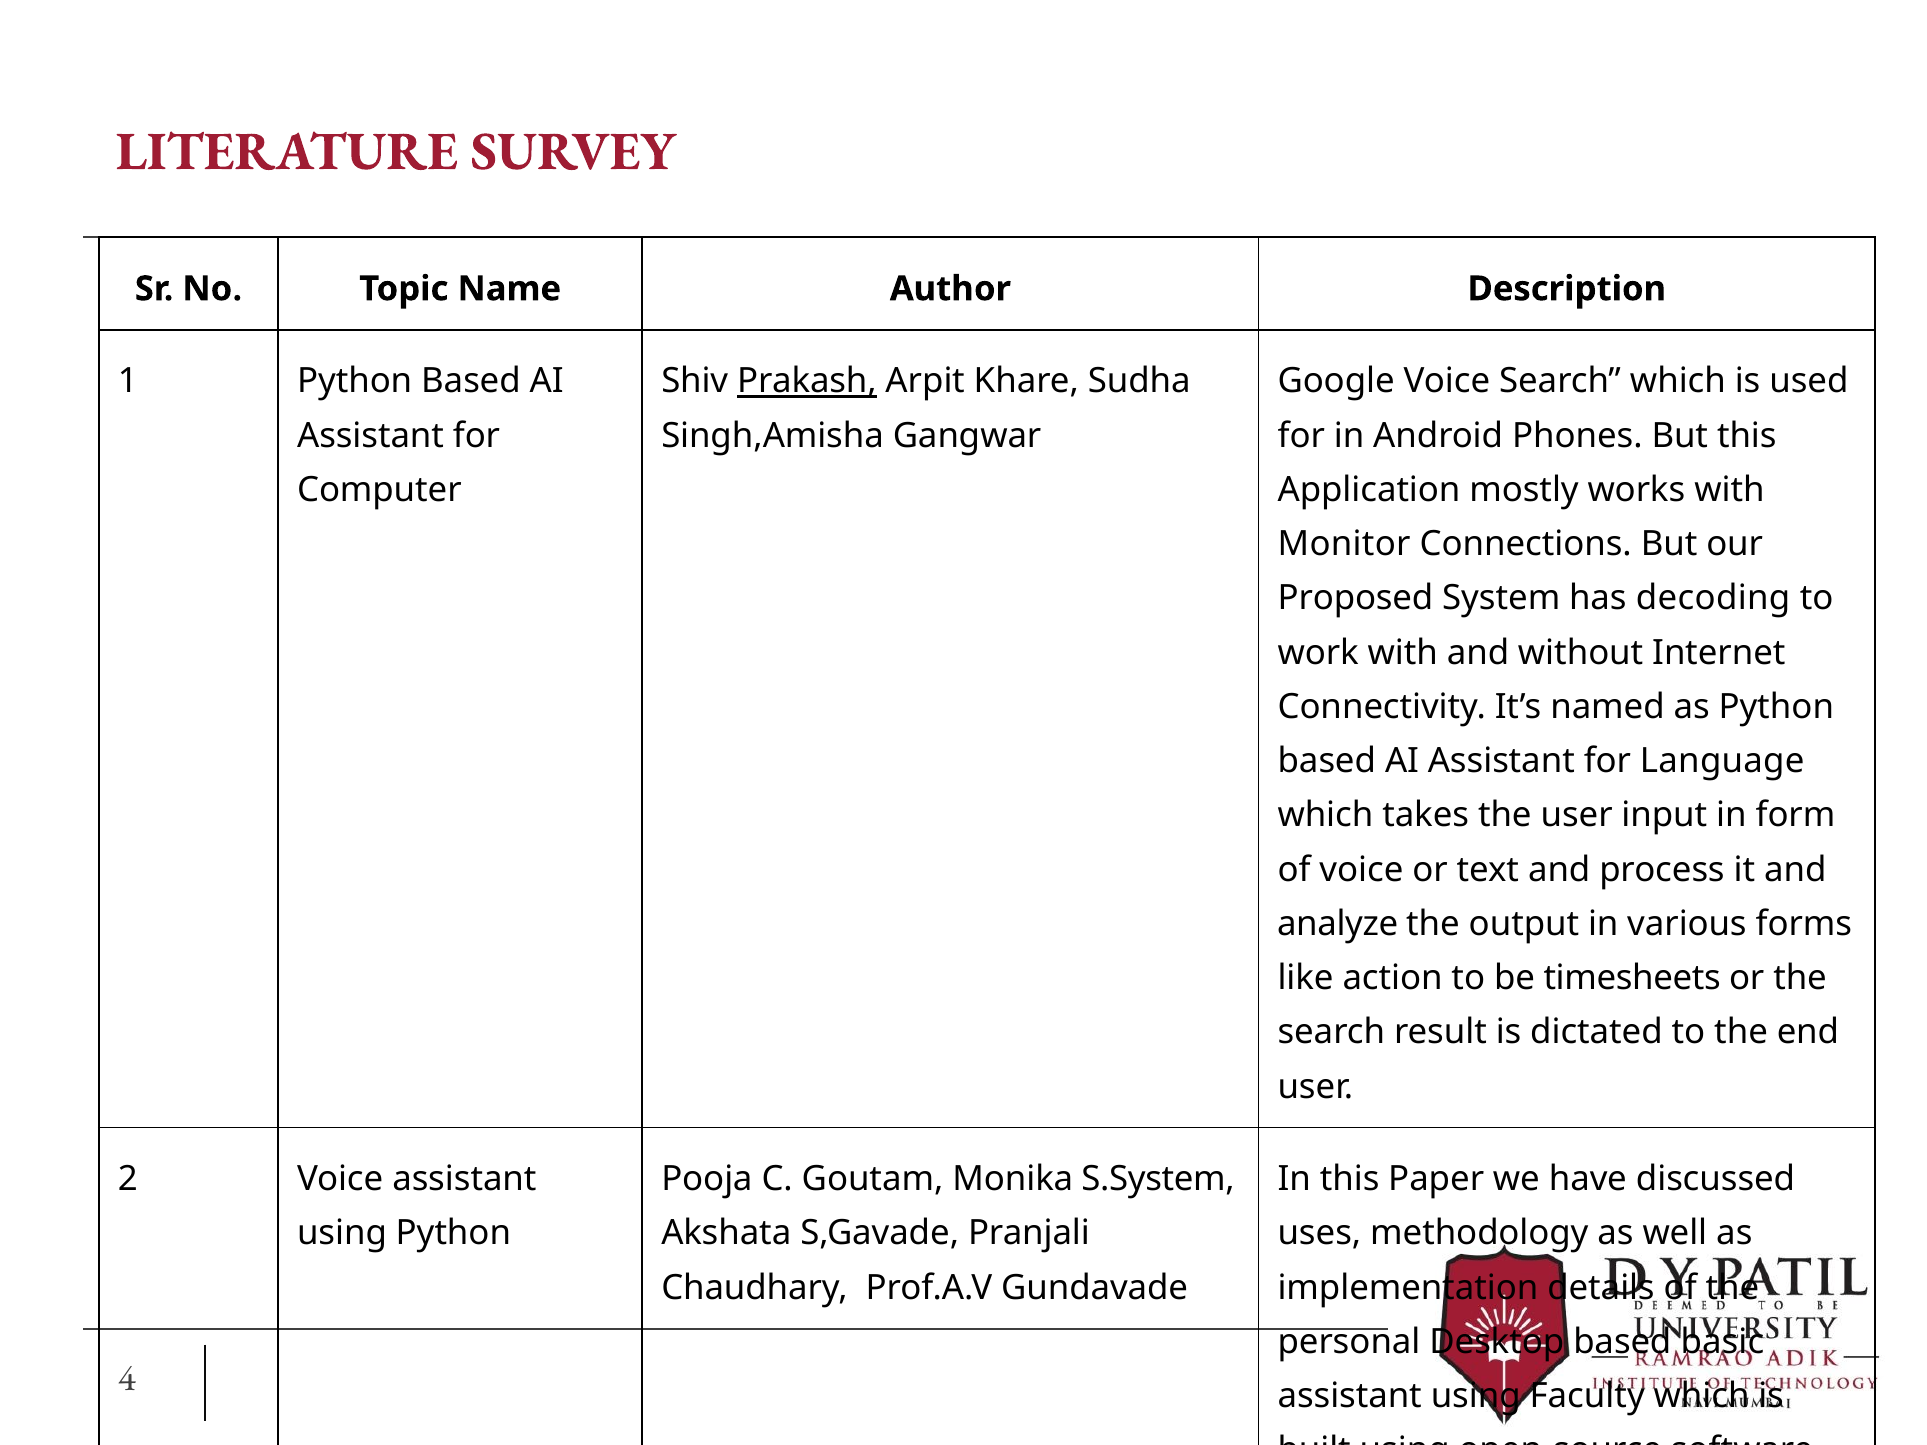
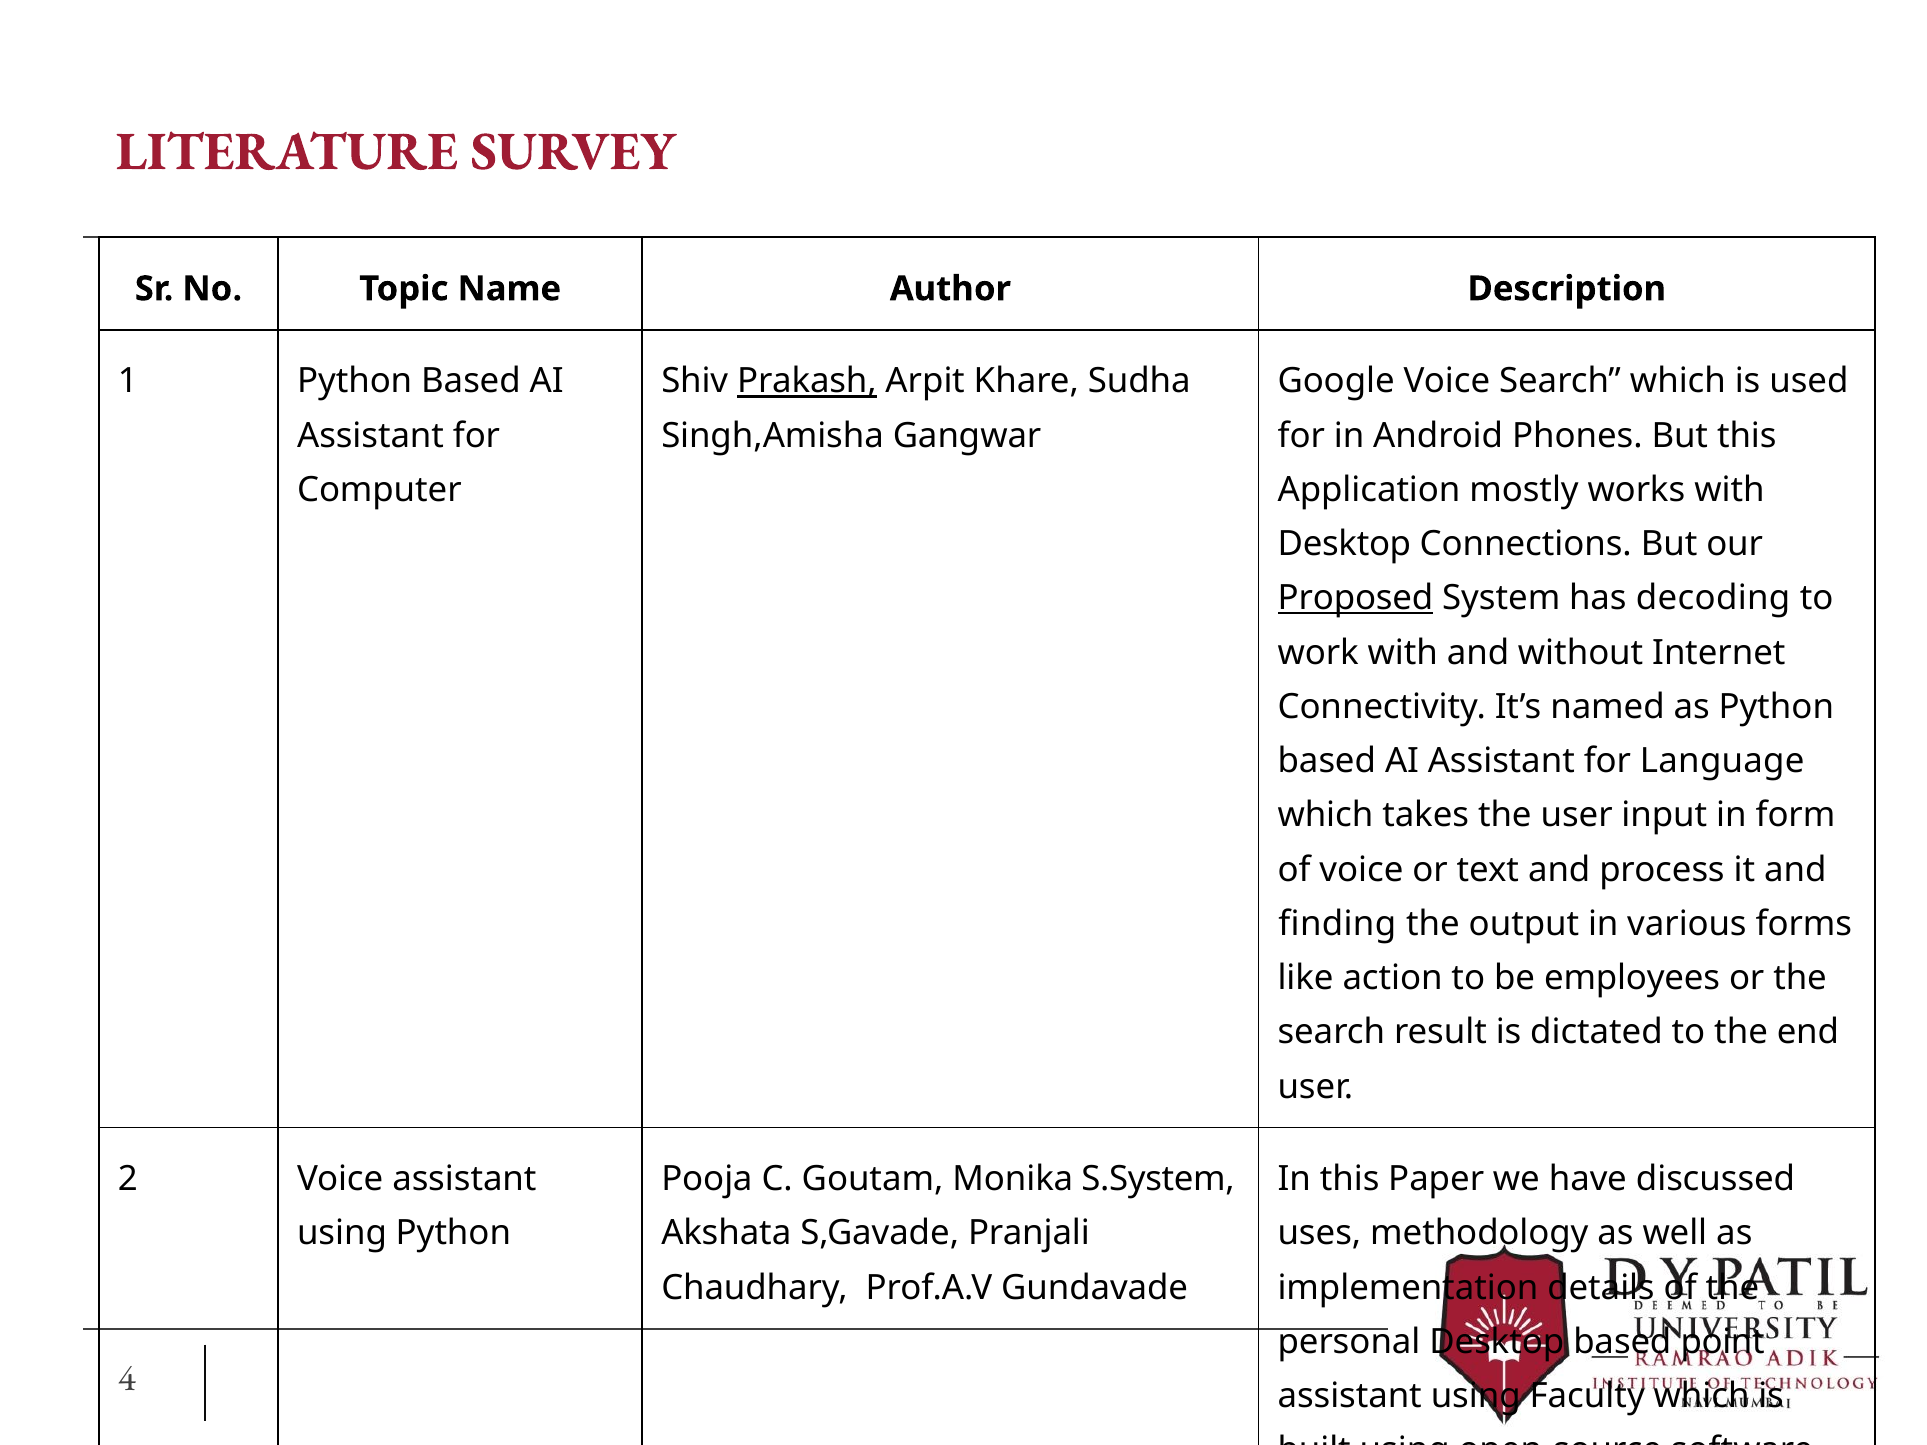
Monitor: Monitor -> Desktop (1344, 544)
Proposed underline: none -> present (1356, 599)
analyze: analyze -> finding (1337, 924)
timesheets: timesheets -> employees (1632, 978)
basic: basic -> point (1723, 1342)
